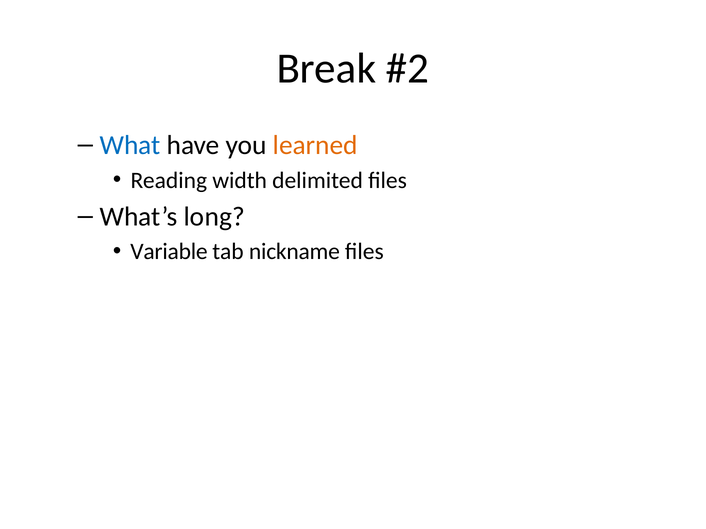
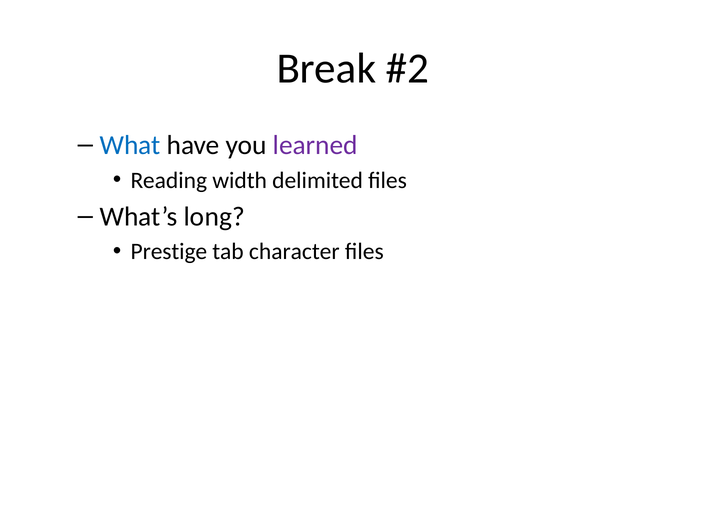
learned colour: orange -> purple (315, 145)
Variable: Variable -> Prestige (169, 252)
nickname: nickname -> character (294, 252)
